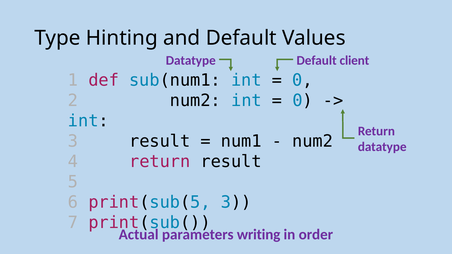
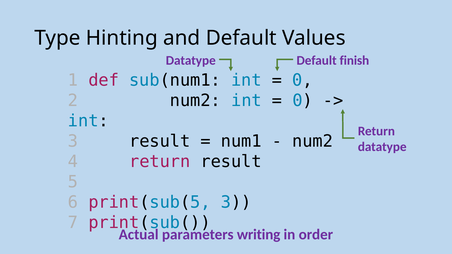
client: client -> finish (354, 60)
